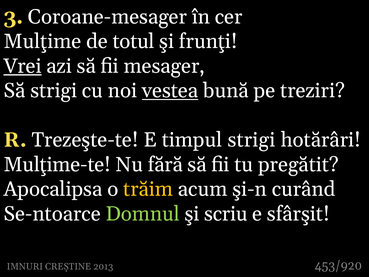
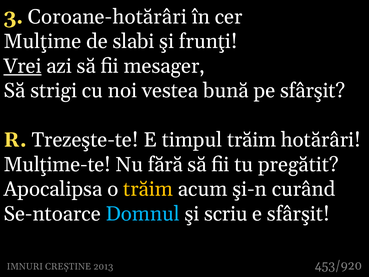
Coroane-mesager: Coroane-mesager -> Coroane-hotărâri (107, 17)
totul: totul -> slabi (134, 41)
vestea underline: present -> none (170, 91)
pe treziri: treziri -> sfârşit (313, 91)
timpul strigi: strigi -> trăim (252, 140)
Domnul colour: light green -> light blue (143, 214)
